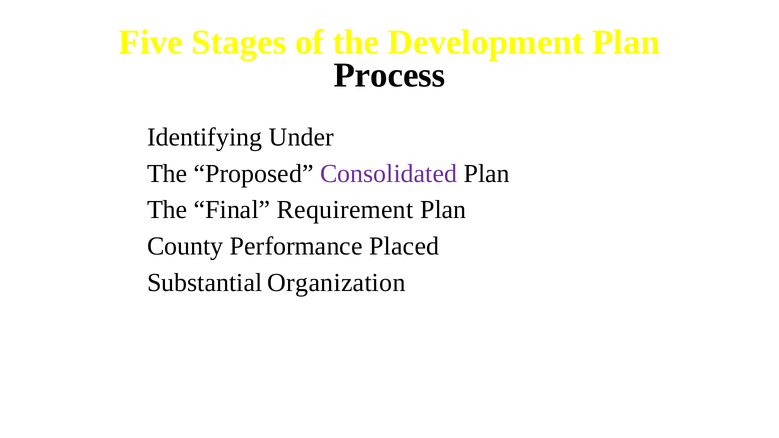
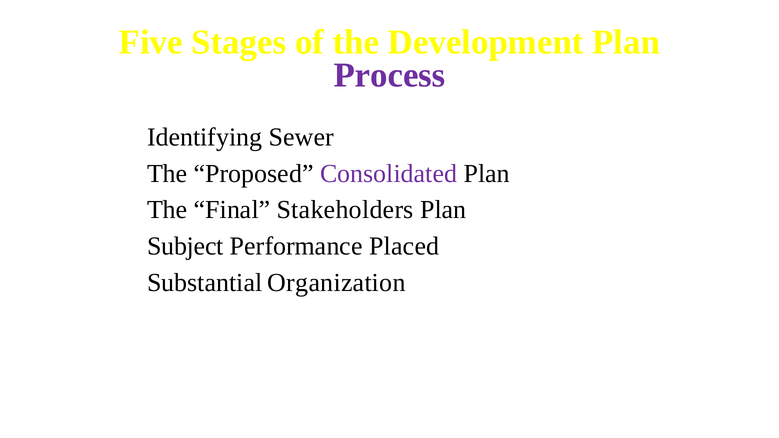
Process colour: black -> purple (390, 76)
Under: Under -> Sewer (301, 137)
Requirement: Requirement -> Stakeholders (345, 210)
County: County -> Subject (185, 246)
